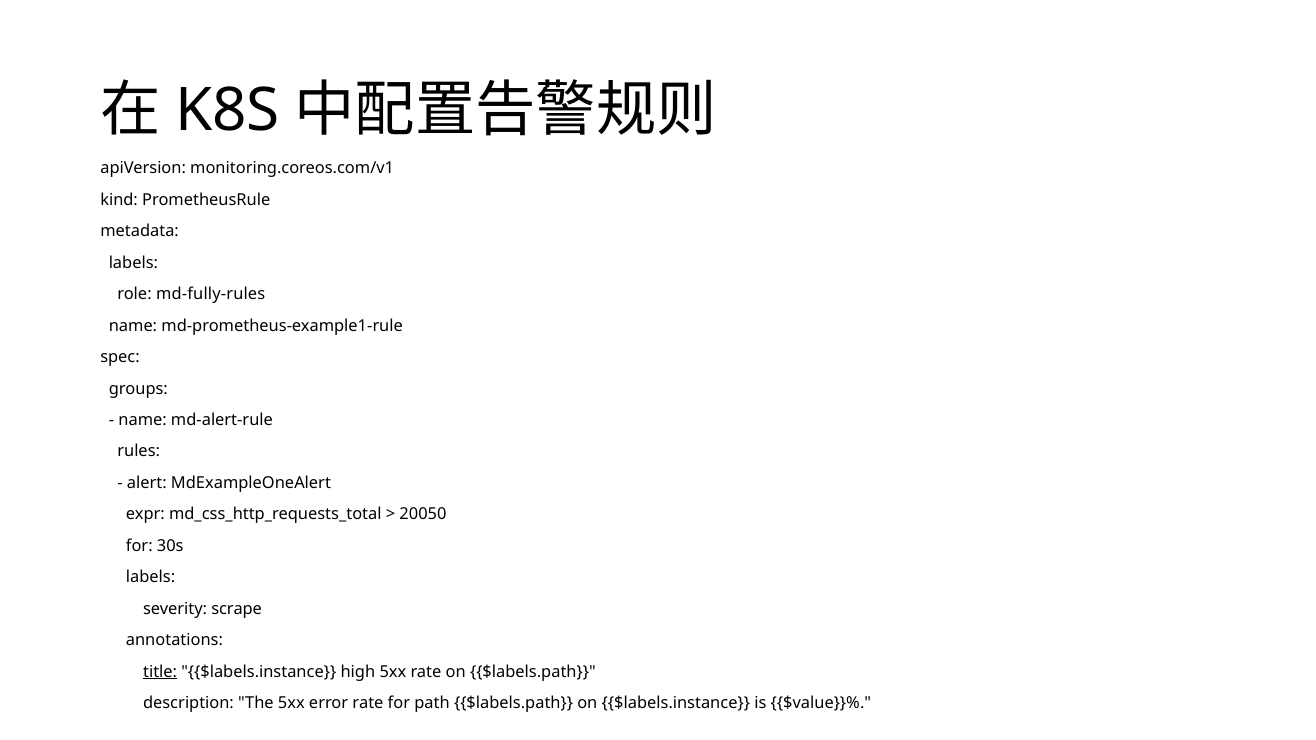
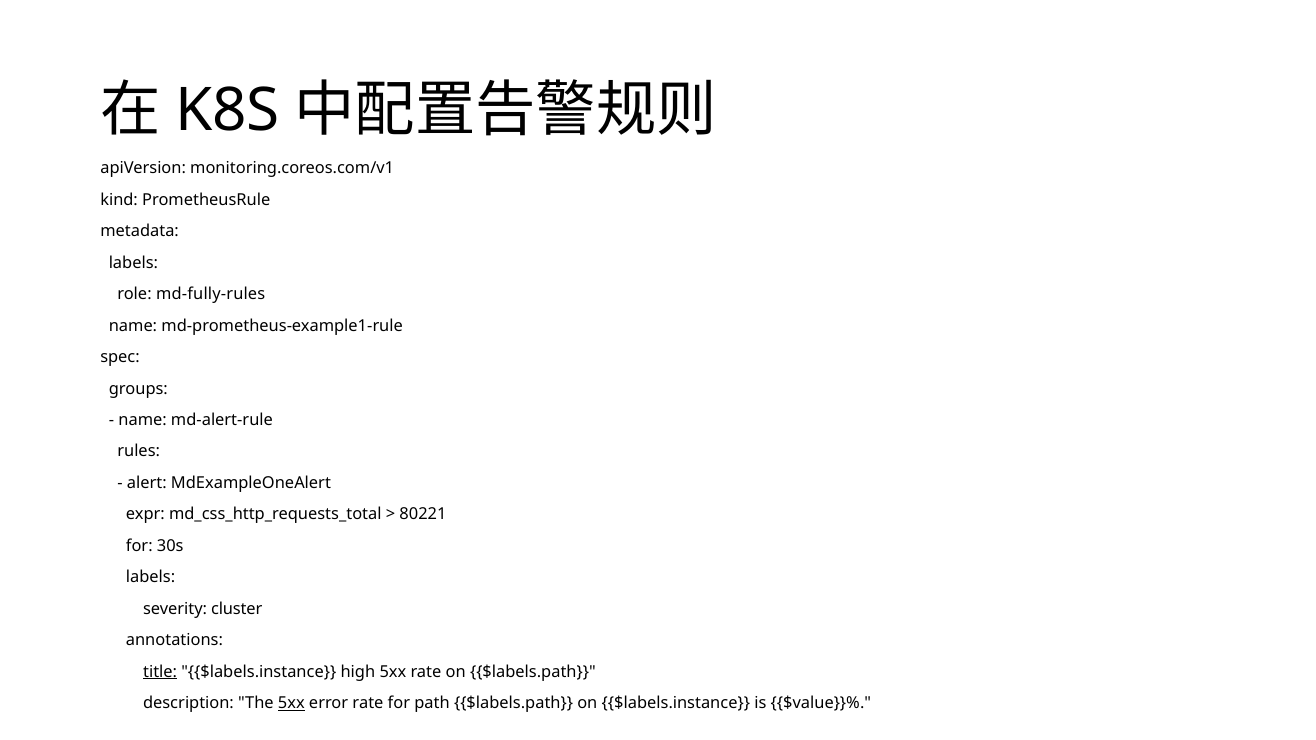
20050: 20050 -> 80221 (423, 515)
scrape: scrape -> cluster (237, 609)
5xx underline: none -> present (291, 703)
